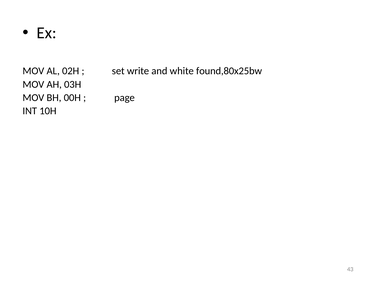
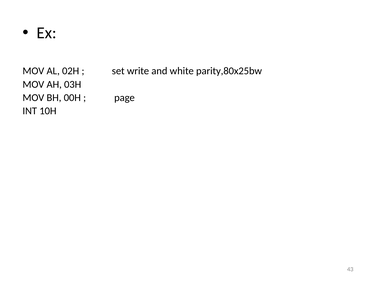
found,80x25bw: found,80x25bw -> parity,80x25bw (229, 71)
